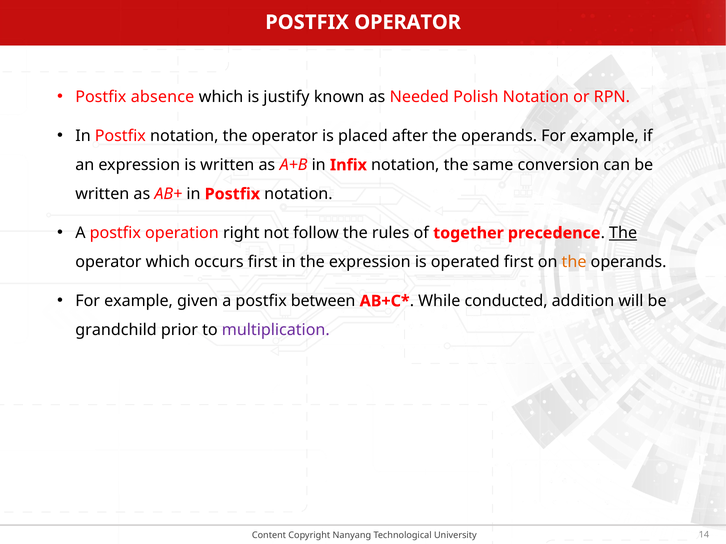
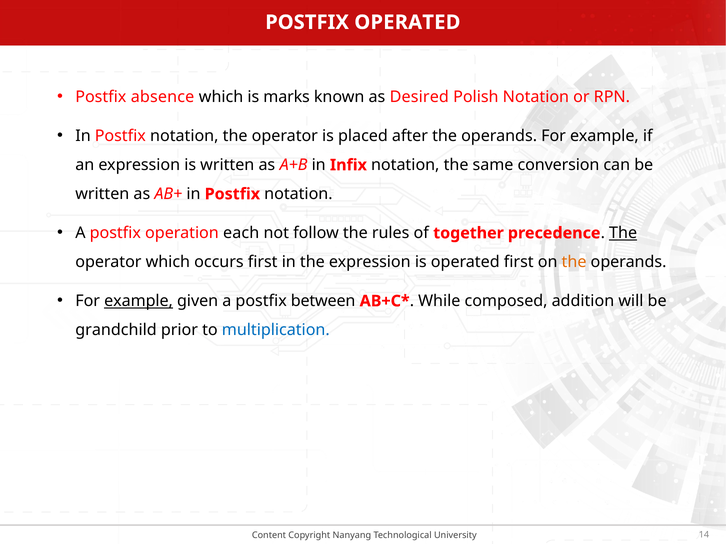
POSTFIX OPERATOR: OPERATOR -> OPERATED (407, 22)
justify: justify -> marks (287, 97)
Needed: Needed -> Desired (419, 97)
right: right -> each (241, 233)
example underline: none -> present (139, 301)
conducted: conducted -> composed (506, 301)
multiplication colour: purple -> blue (276, 330)
